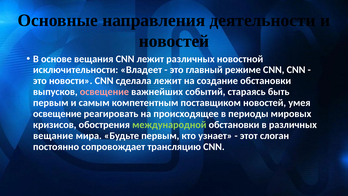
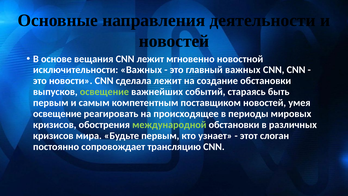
лежит различных: различных -> мгновенно (190, 59)
исключительности Владеет: Владеет -> Важных (141, 70)
главный режиме: режиме -> важных (243, 70)
освещение colour: pink -> light green (104, 92)
вещание: вещание -> кризисов (53, 136)
